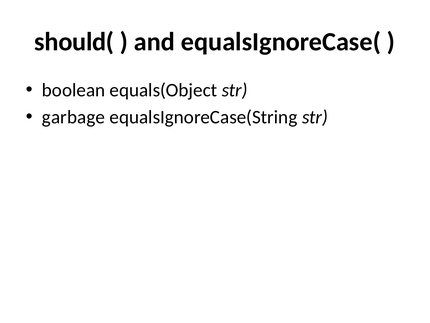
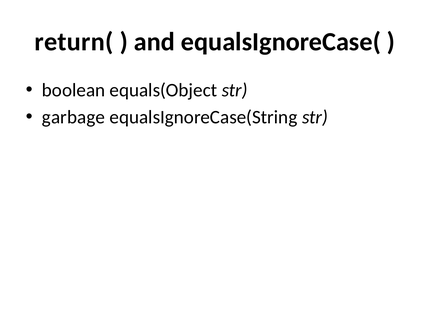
should(: should( -> return( (74, 42)
